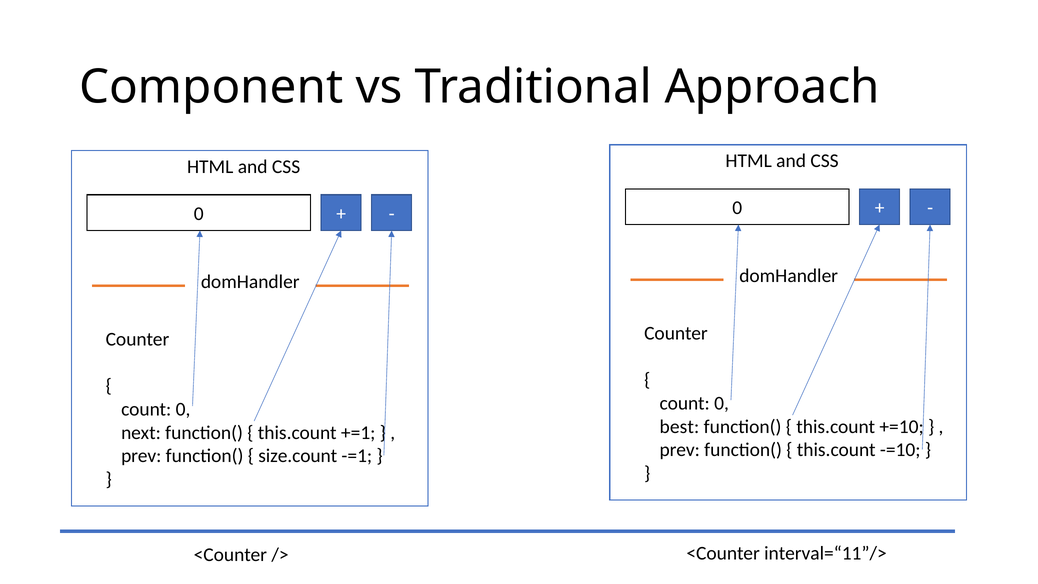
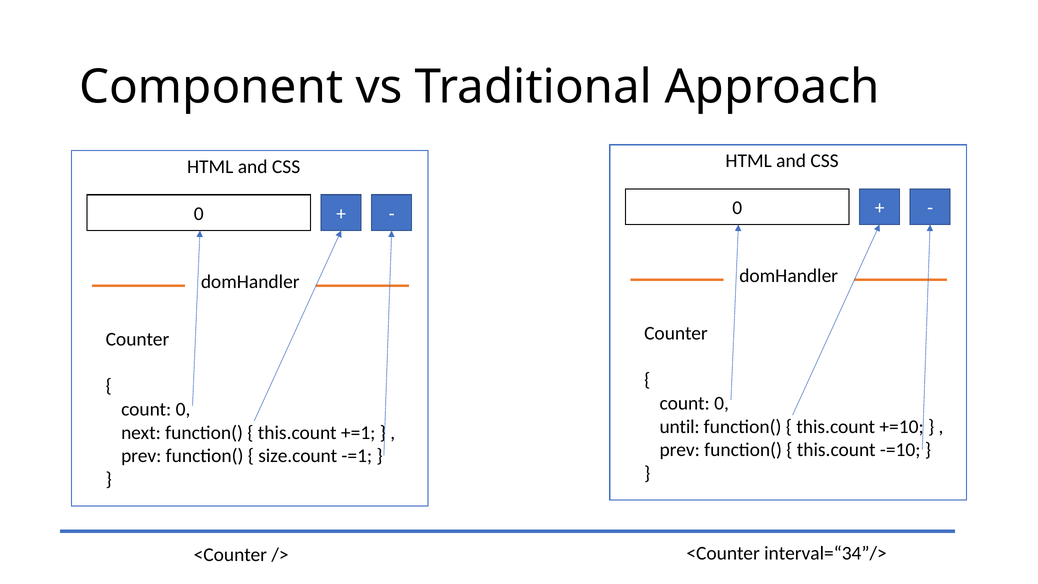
best: best -> until (680, 427)
interval=“11”/>: interval=“11”/> -> interval=“34”/> (825, 553)
